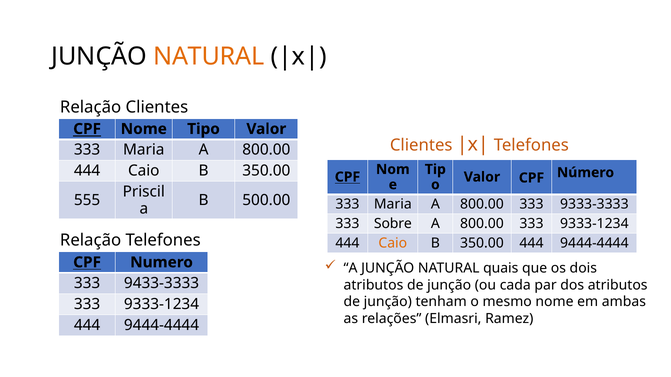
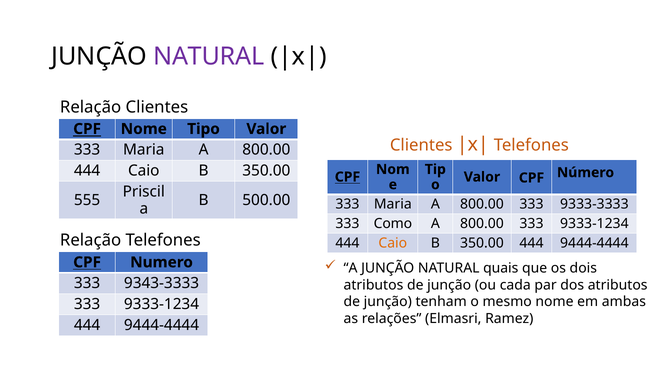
NATURAL colour: orange -> purple (209, 56)
Sobre: Sobre -> Como (393, 224)
9433-3333: 9433-3333 -> 9343-3333 (162, 284)
